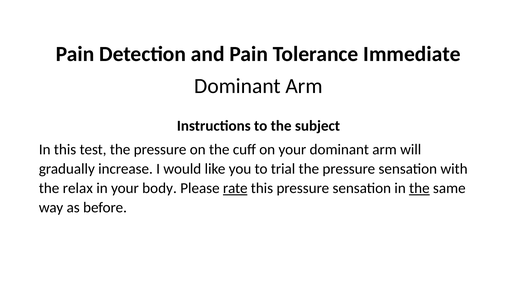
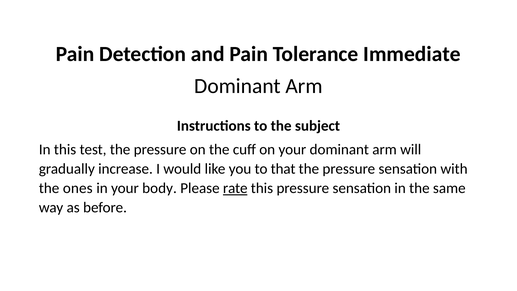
trial: trial -> that (283, 169)
relax: relax -> ones (78, 188)
the underline: present -> none (419, 188)
